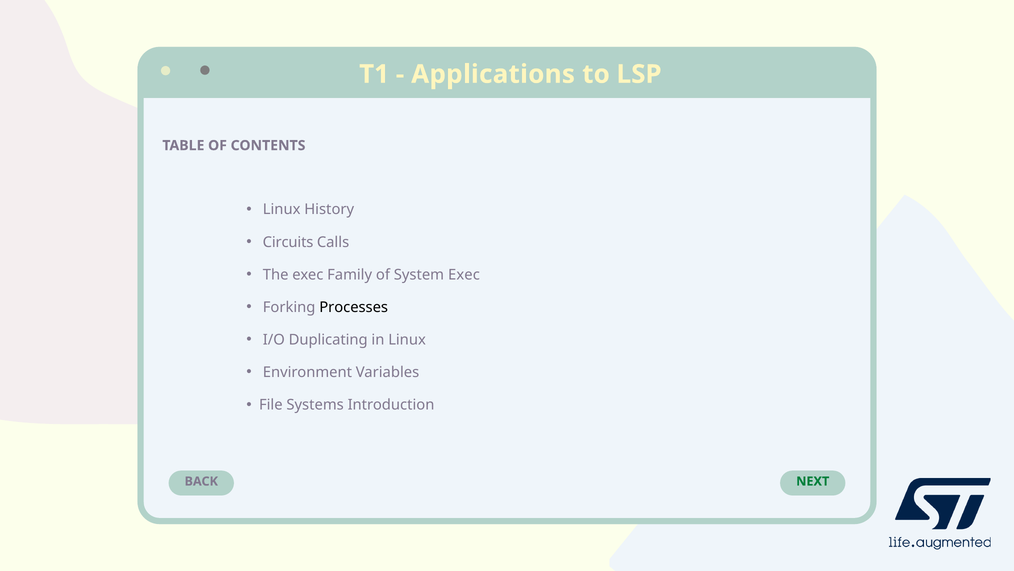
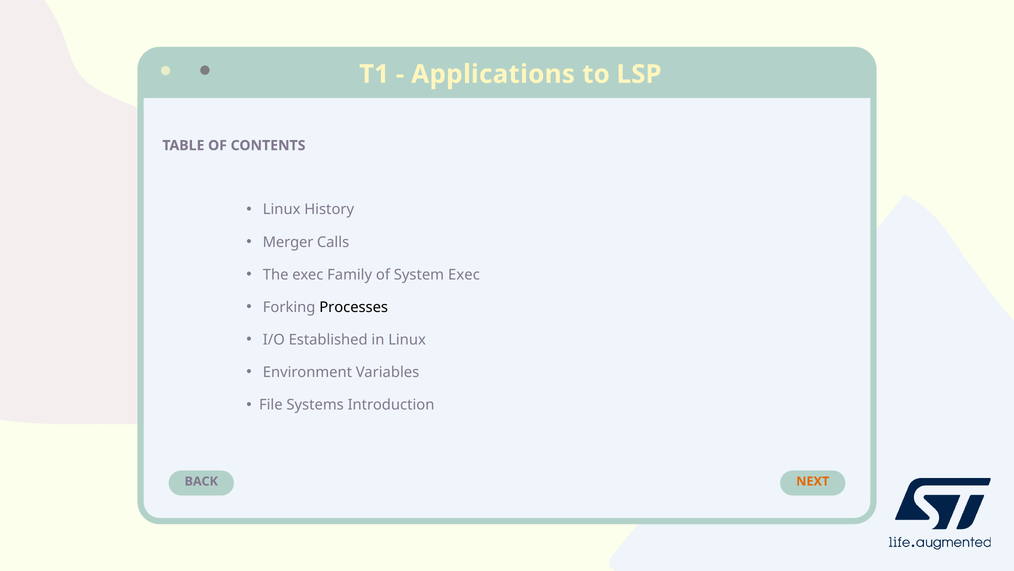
Circuits: Circuits -> Merger (288, 242)
Duplicating: Duplicating -> Established (328, 339)
NEXT colour: green -> orange (813, 481)
